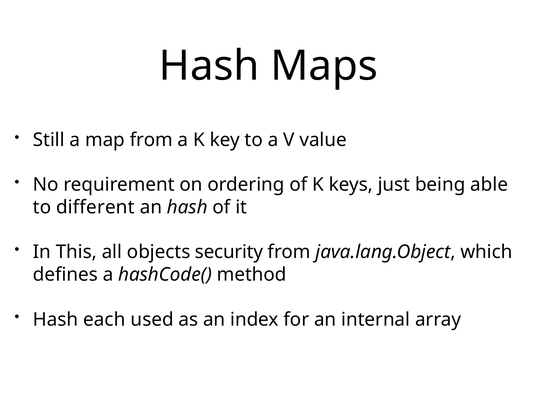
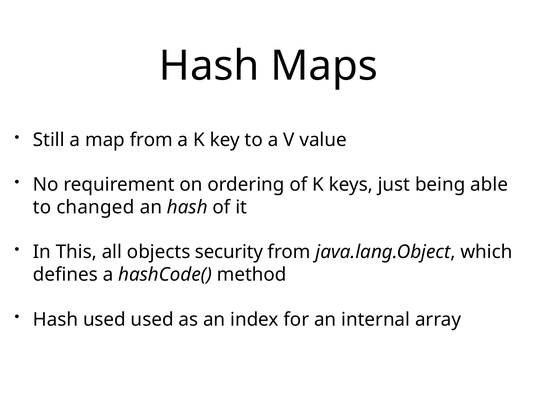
different: different -> changed (95, 207)
Hash each: each -> used (104, 319)
